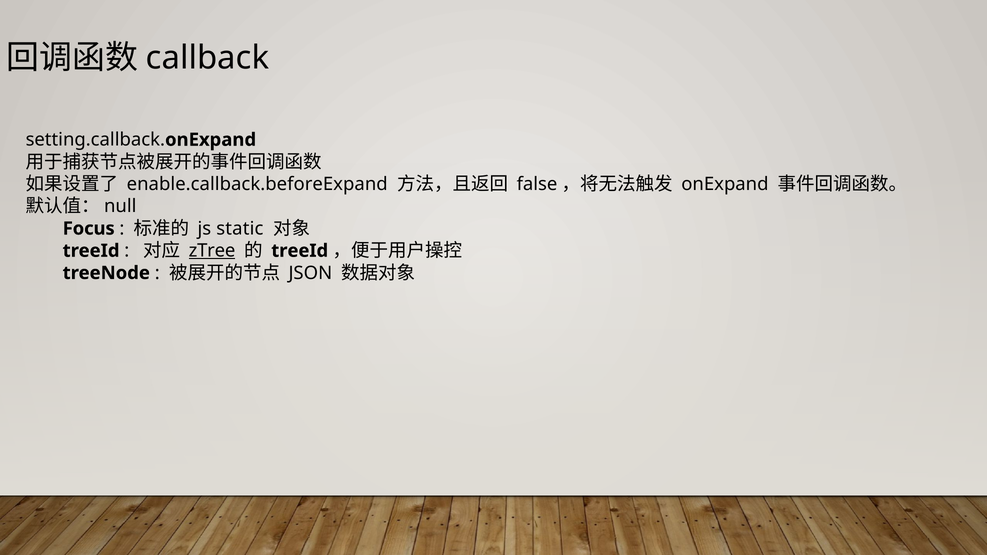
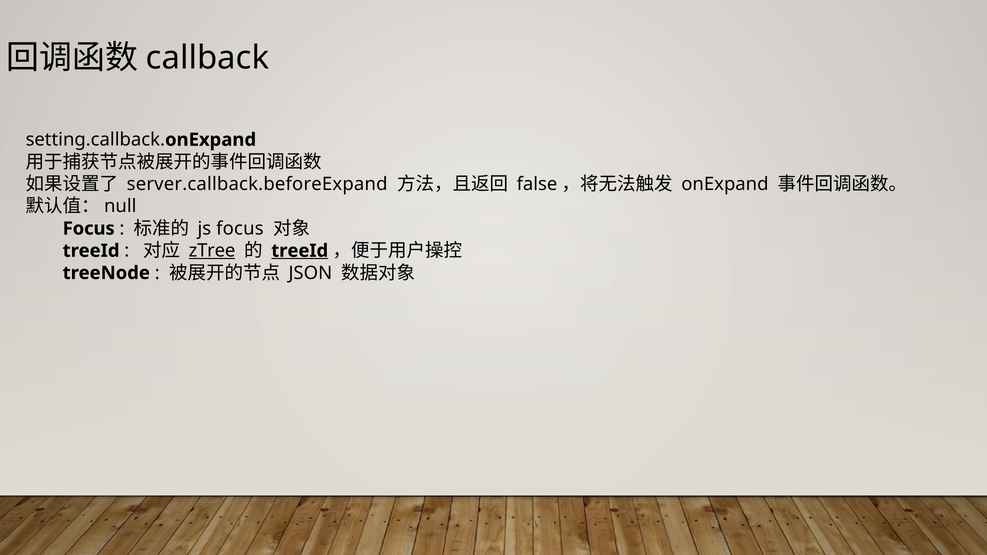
enable.callback.beforeExpand: enable.callback.beforeExpand -> server.callback.beforeExpand (257, 184)
js static: static -> focus (240, 229)
treeId underline: none -> present (300, 251)
